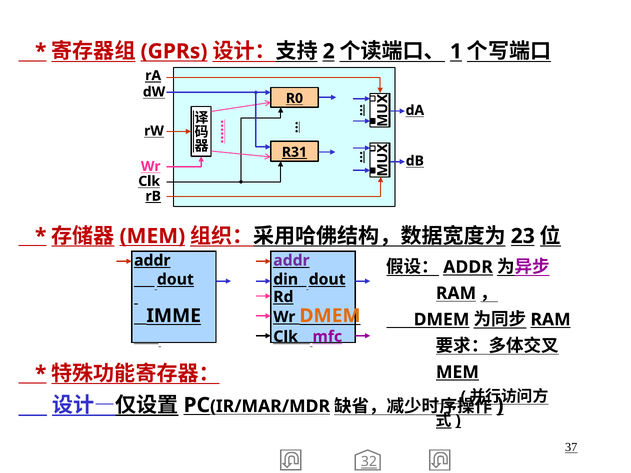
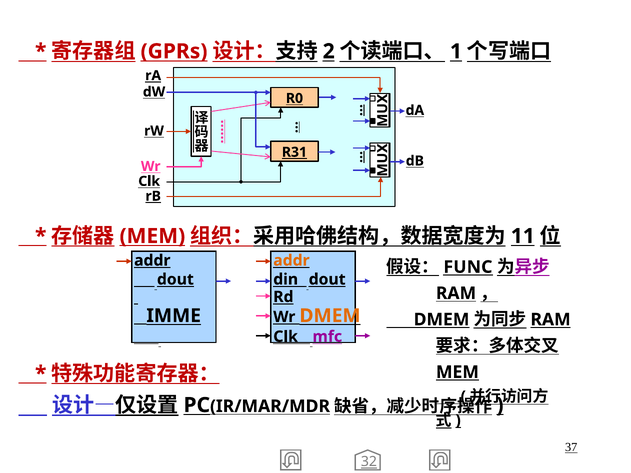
23: 23 -> 11 (523, 236)
addr colour: purple -> orange (291, 261)
ADDR: ADDR -> FUNC (468, 267)
